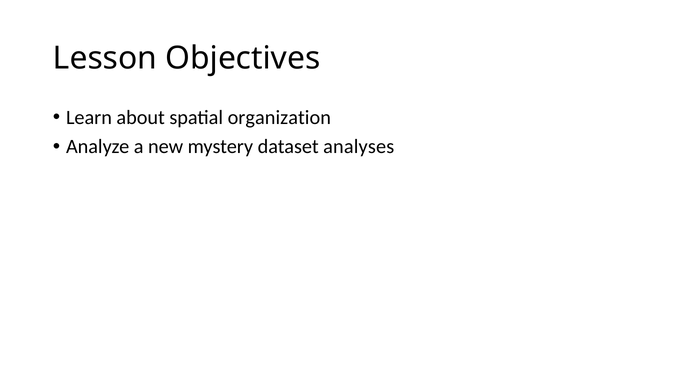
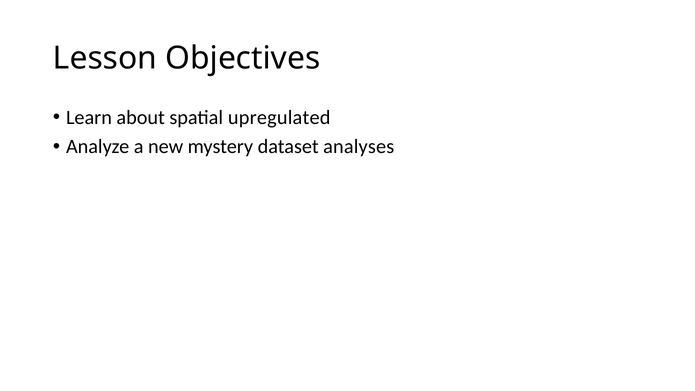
organization: organization -> upregulated (279, 118)
